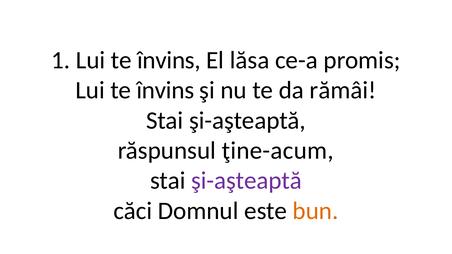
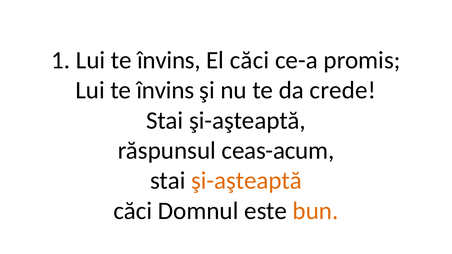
El lăsa: lăsa -> căci (249, 60)
rămâi: rămâi -> crede (343, 90)
ţine-acum: ţine-acum -> ceas-acum (278, 151)
şi-aşteaptă colour: purple -> orange (246, 181)
